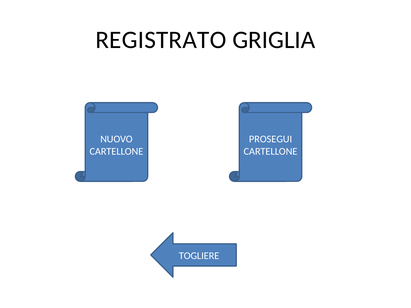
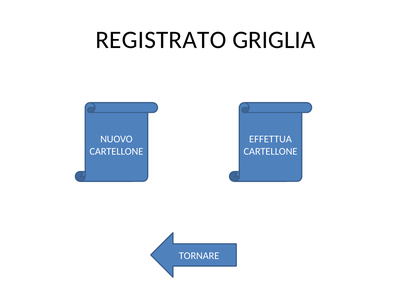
PROSEGUI: PROSEGUI -> EFFETTUA (270, 139)
TOGLIERE: TOGLIERE -> TORNARE (199, 256)
